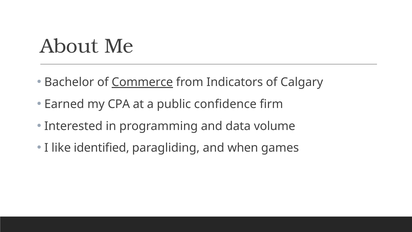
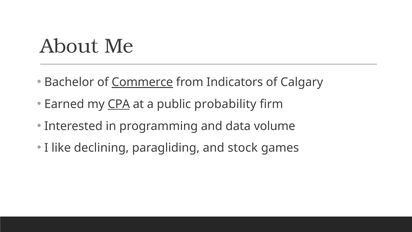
CPA underline: none -> present (119, 104)
confidence: confidence -> probability (225, 104)
identified: identified -> declining (101, 148)
when: when -> stock (243, 148)
